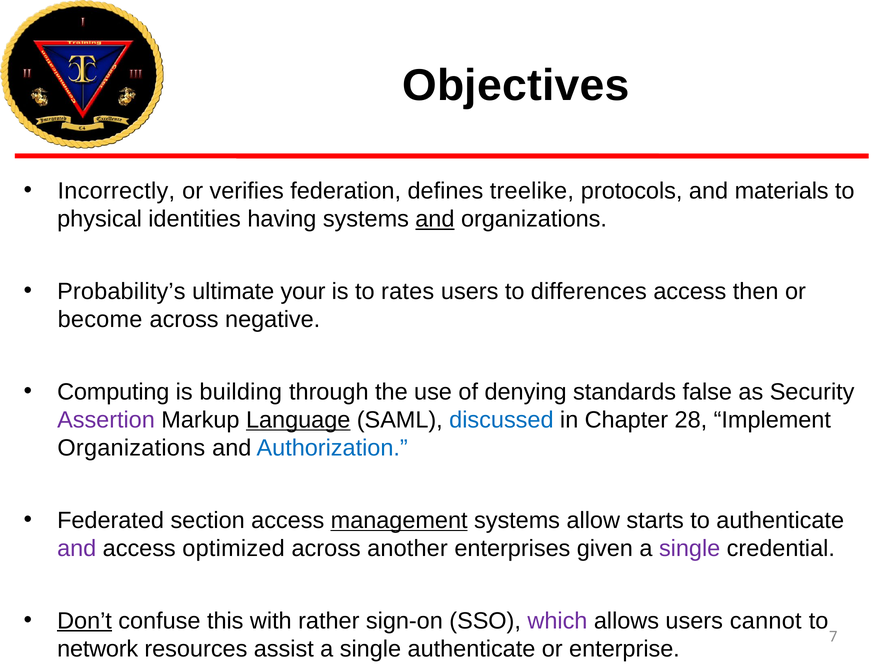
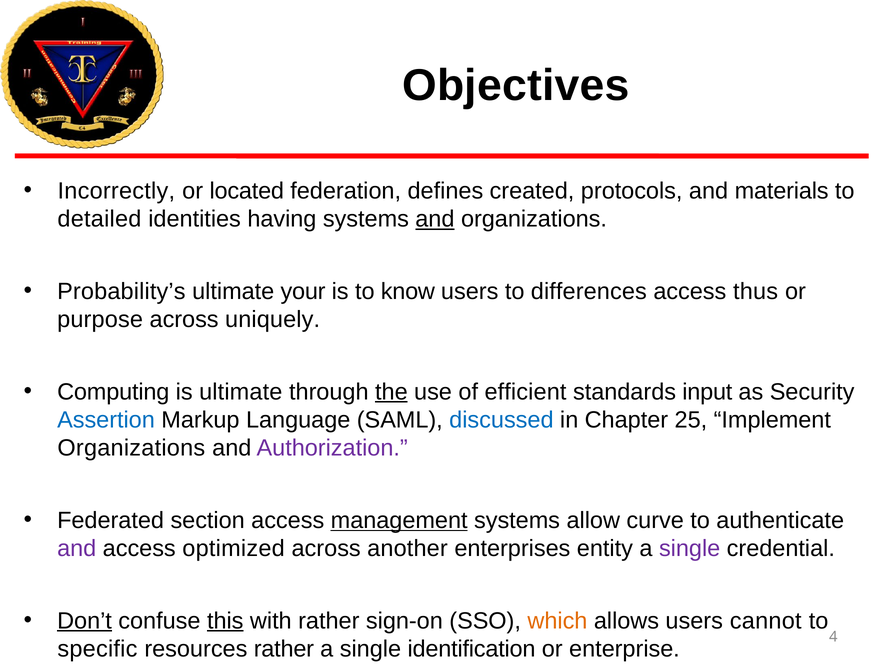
verifies: verifies -> located (247, 191)
treelike: treelike -> created (532, 191)
physical: physical -> detailed (99, 219)
rates: rates -> know (408, 291)
then: then -> thus (756, 291)
become: become -> purpose (100, 320)
negative: negative -> uniquely (273, 320)
is building: building -> ultimate (241, 392)
the underline: none -> present (391, 392)
denying: denying -> efficient (525, 392)
false: false -> input (707, 392)
Assertion colour: purple -> blue (106, 420)
Language underline: present -> none (298, 420)
28: 28 -> 25 (691, 420)
Authorization colour: blue -> purple (332, 448)
starts: starts -> curve (655, 521)
given: given -> entity (605, 549)
this underline: none -> present (225, 621)
which colour: purple -> orange (557, 621)
network: network -> specific (97, 649)
resources assist: assist -> rather (284, 649)
single authenticate: authenticate -> identification (472, 649)
7: 7 -> 4 (833, 637)
